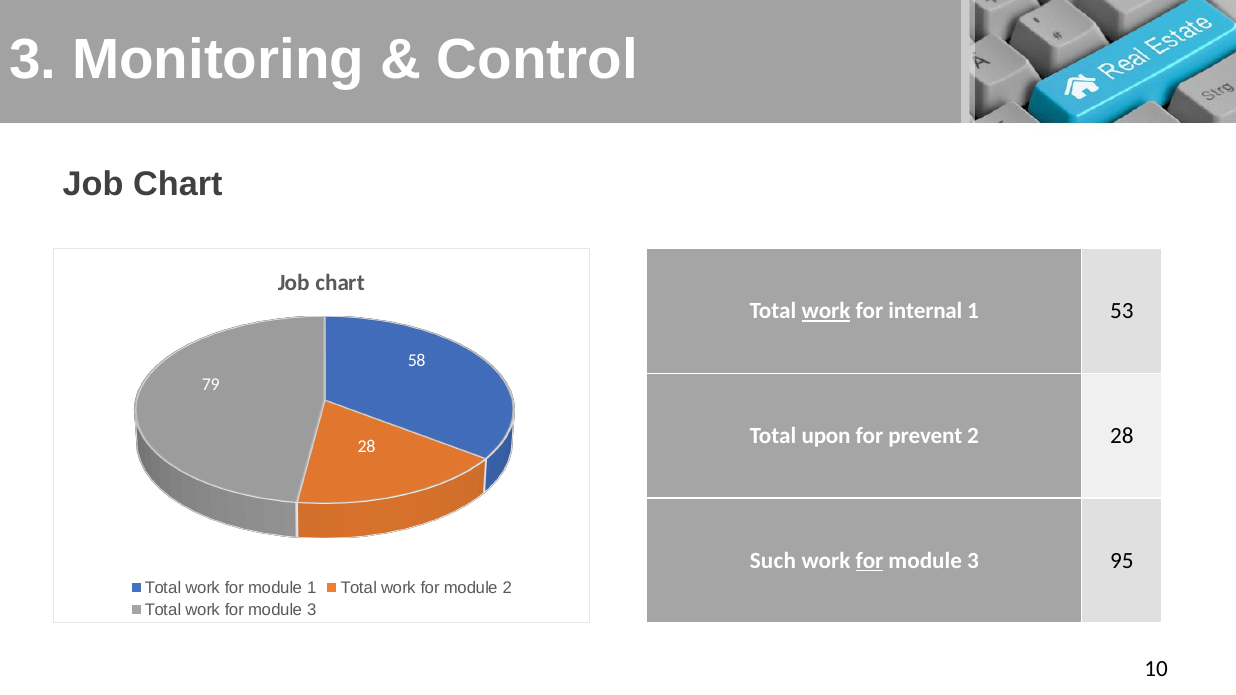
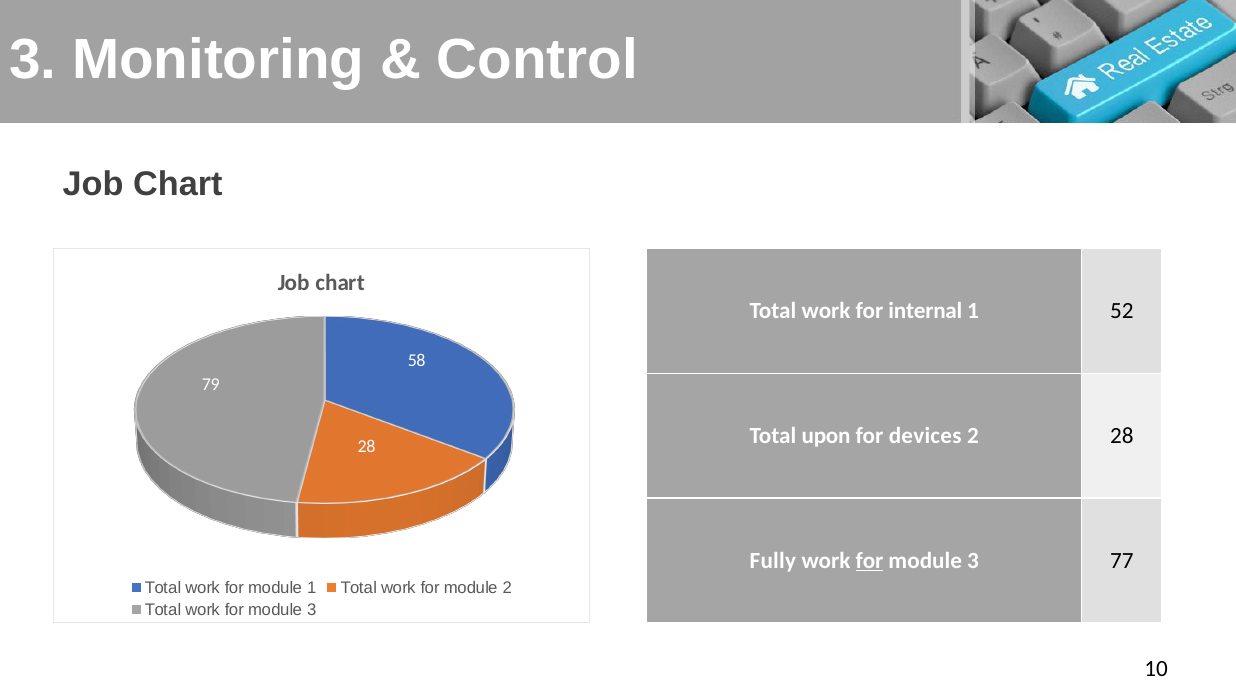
work underline: present -> none (826, 311)
53: 53 -> 52 (1122, 311)
prevent: prevent -> devices (925, 436)
Such: Such -> Fully (773, 561)
95: 95 -> 77 (1122, 561)
